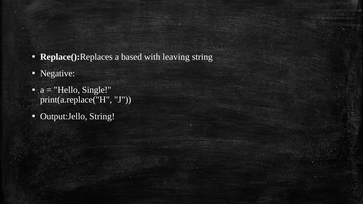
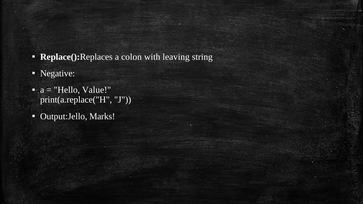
based: based -> colon (131, 57)
Single: Single -> Value (97, 90)
Output:Jello String: String -> Marks (102, 116)
